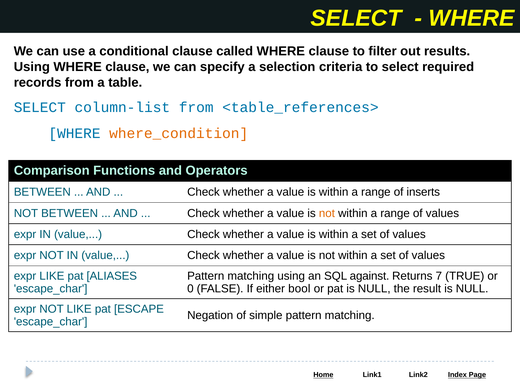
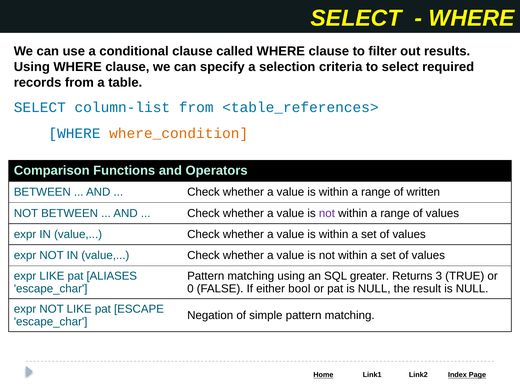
inserts: inserts -> written (423, 192)
not colour: orange -> purple (327, 213)
against: against -> greater (369, 276)
7: 7 -> 3 (439, 276)
